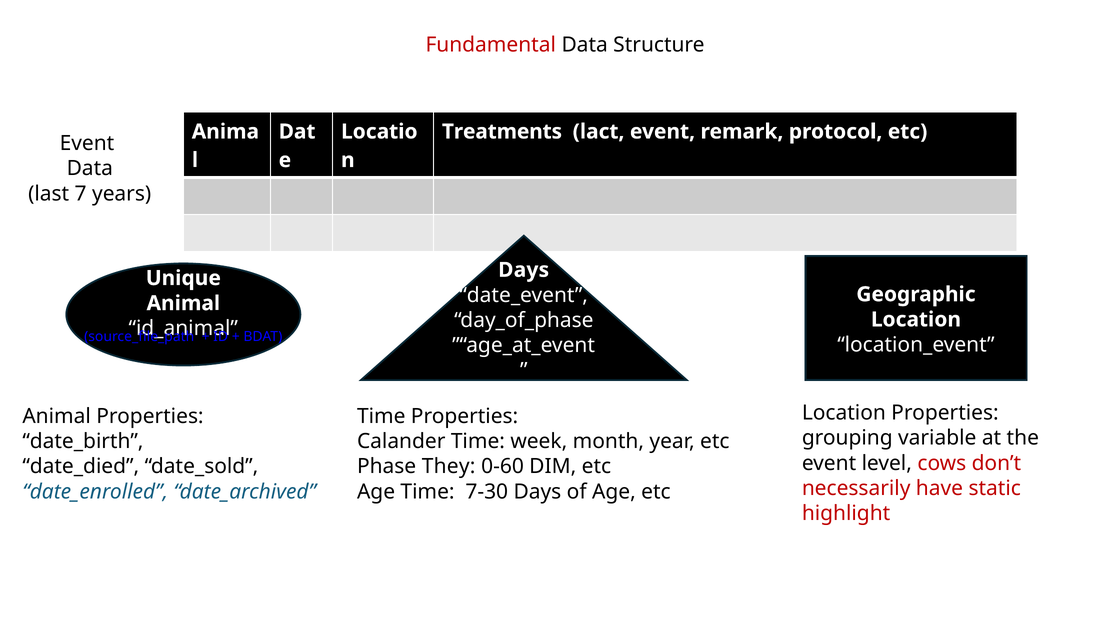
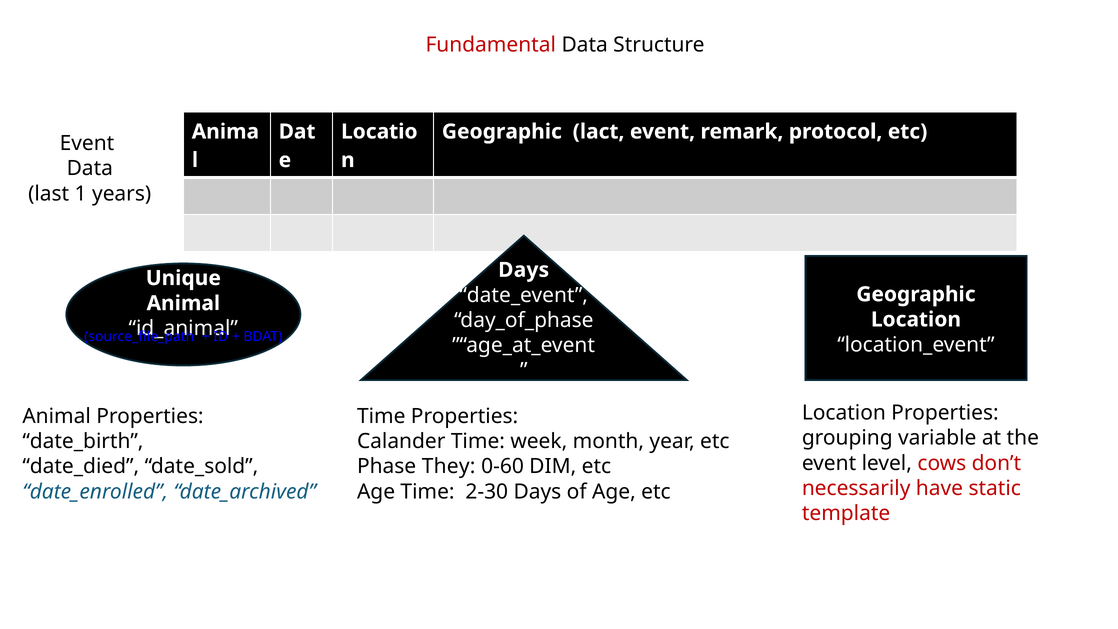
Treatments: Treatments -> Geographic (502, 132)
7: 7 -> 1 (81, 194)
7-30: 7-30 -> 2-30 (487, 492)
highlight: highlight -> template (846, 513)
